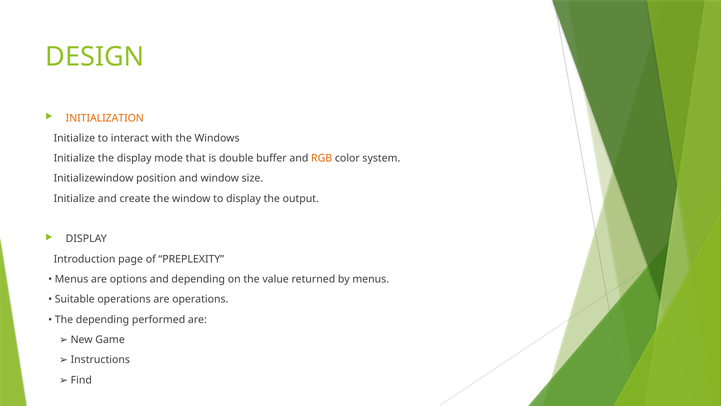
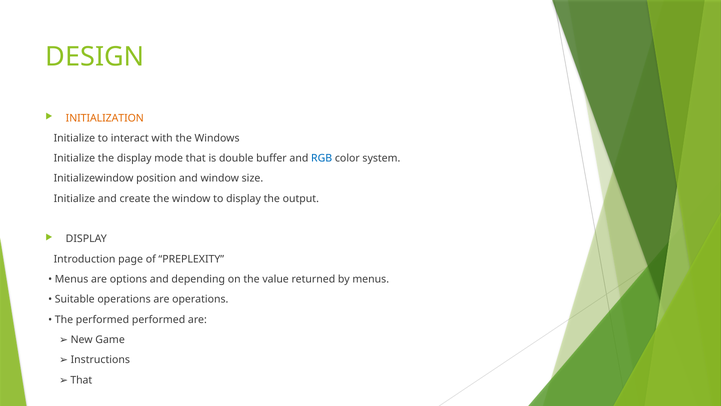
RGB colour: orange -> blue (322, 158)
The depending: depending -> performed (102, 319)
Find: Find -> That (81, 380)
